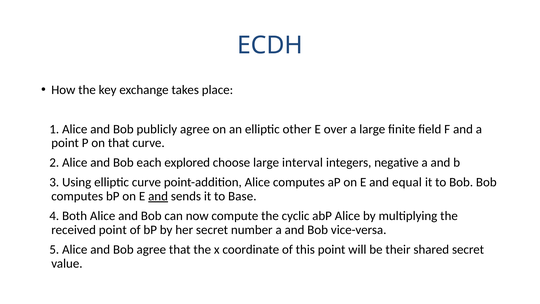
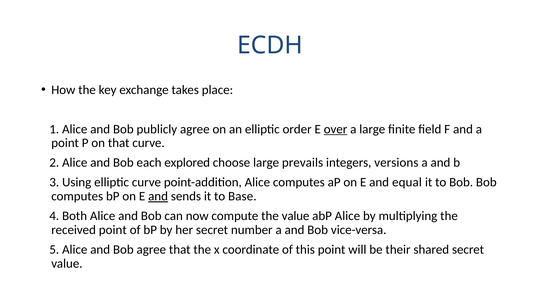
other: other -> order (297, 129)
over underline: none -> present (336, 129)
interval: interval -> prevails (303, 163)
negative: negative -> versions (396, 163)
the cyclic: cyclic -> value (296, 216)
